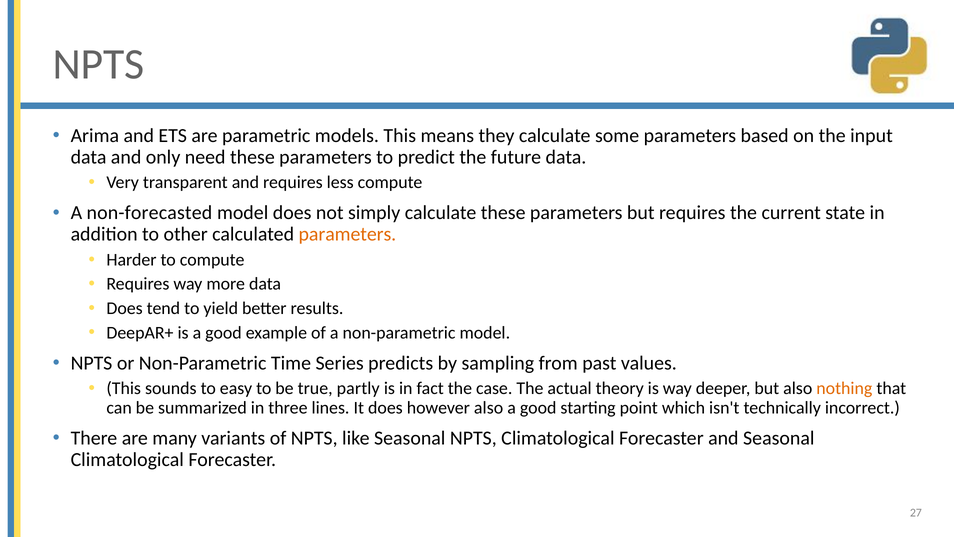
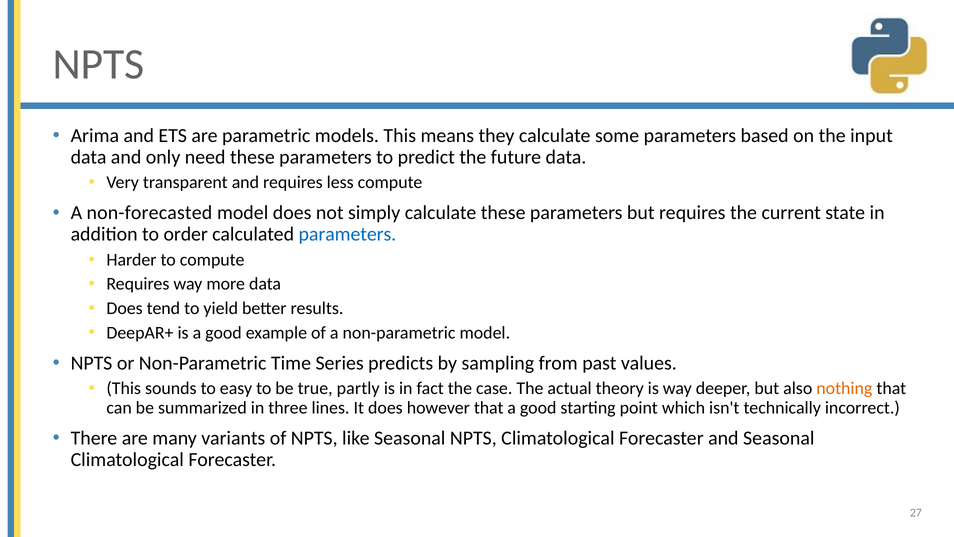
other: other -> order (186, 234)
parameters colour: orange -> blue (347, 234)
however also: also -> that (489, 407)
